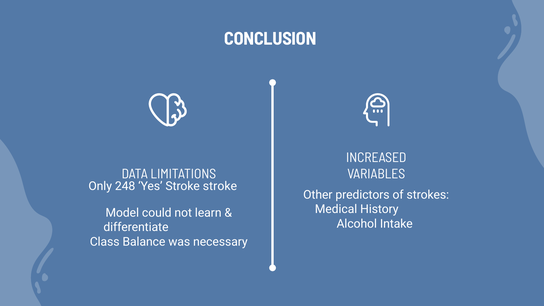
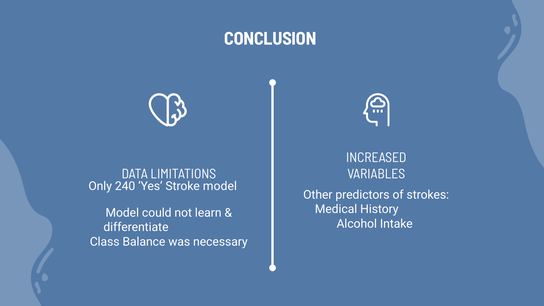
248: 248 -> 240 (125, 186)
Stroke stroke: stroke -> model (220, 186)
